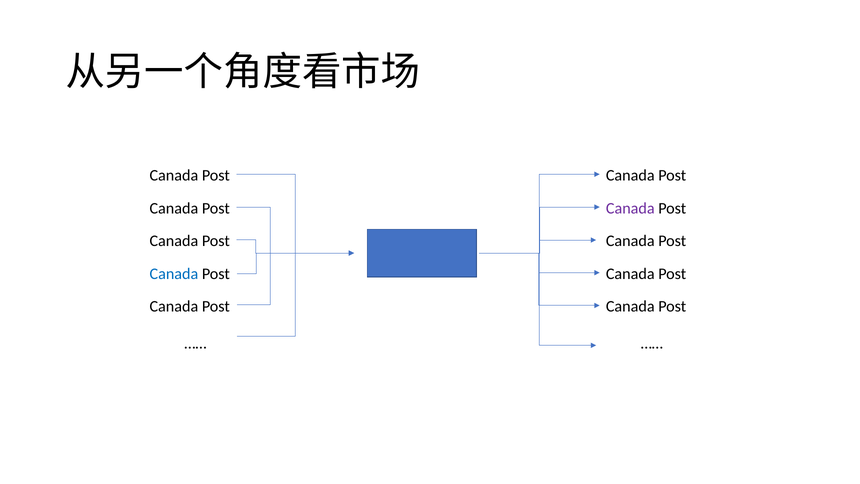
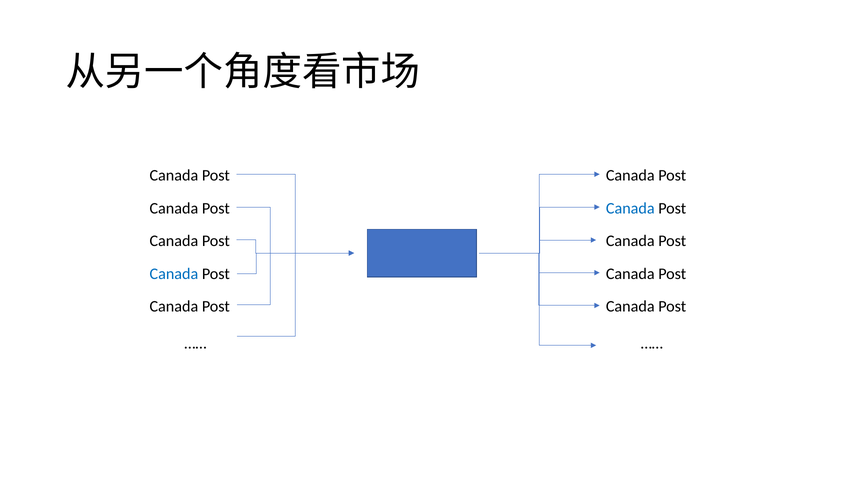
Canada colour: purple -> blue (630, 208)
